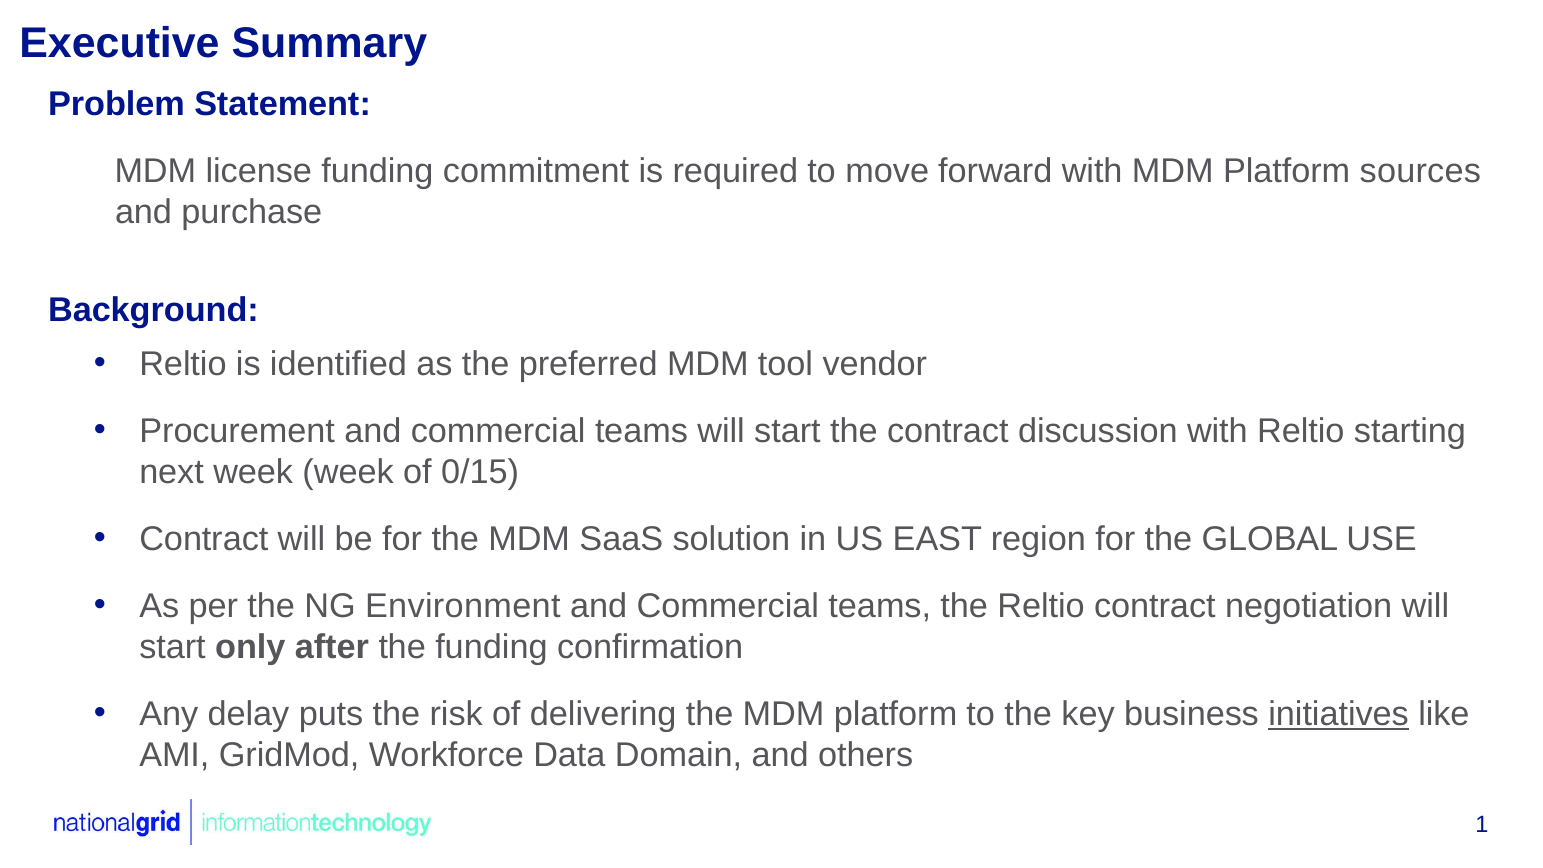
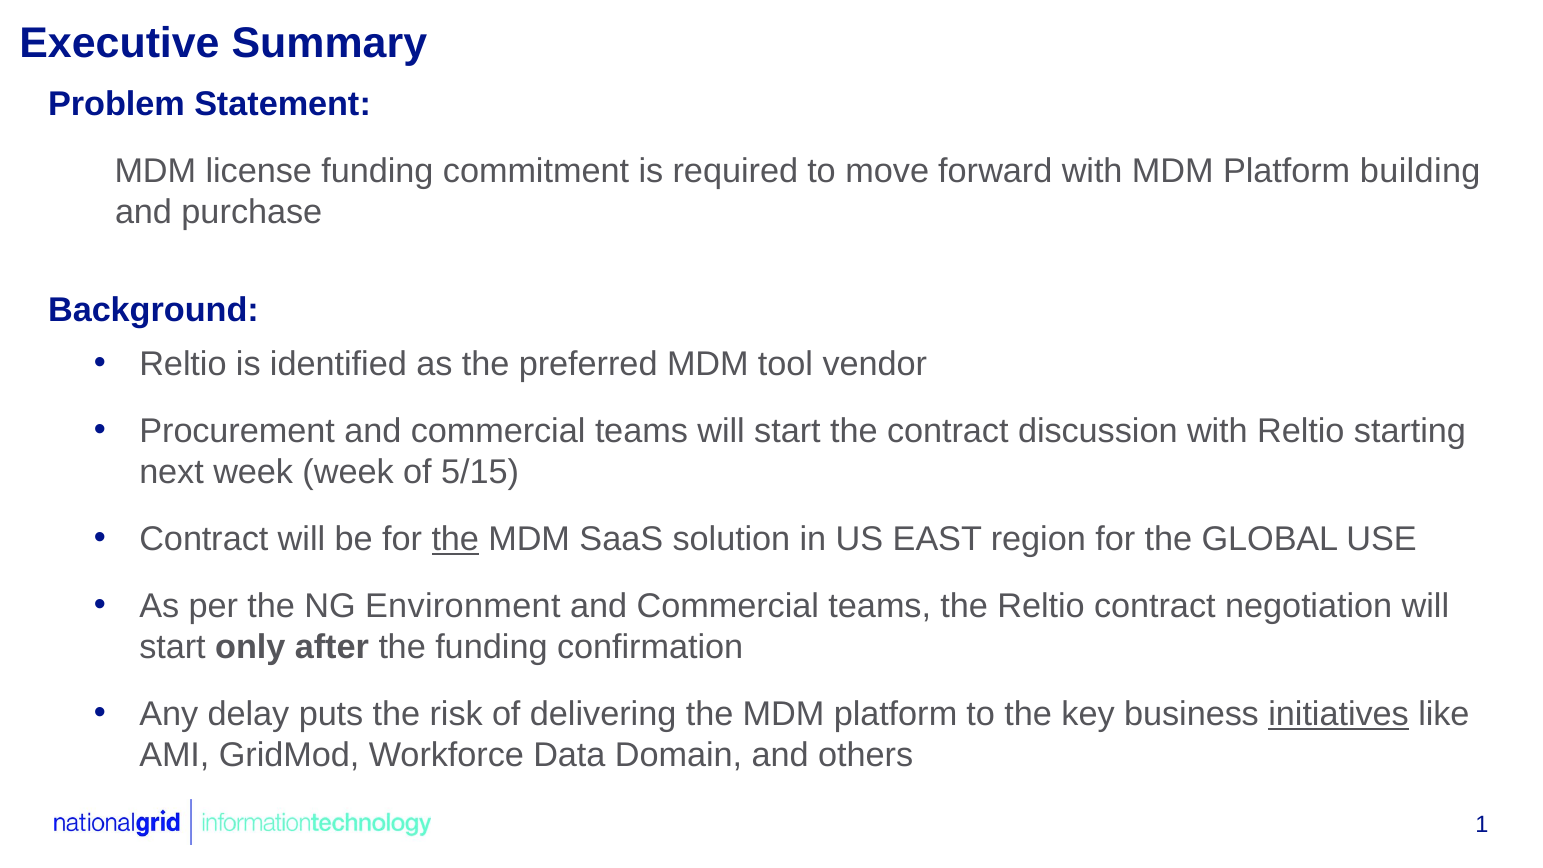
sources: sources -> building (1420, 171)
0/15: 0/15 -> 5/15 (480, 472)
the underline: none -> present (455, 539)
